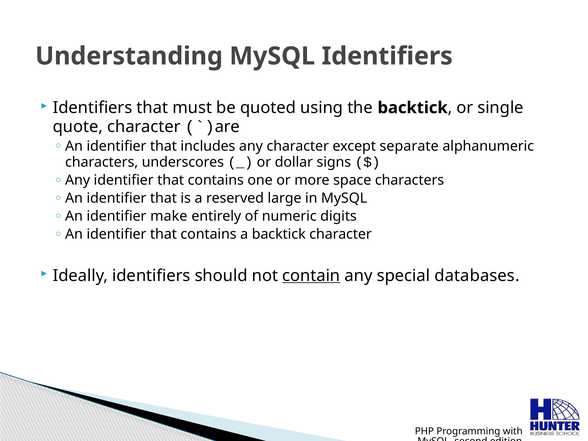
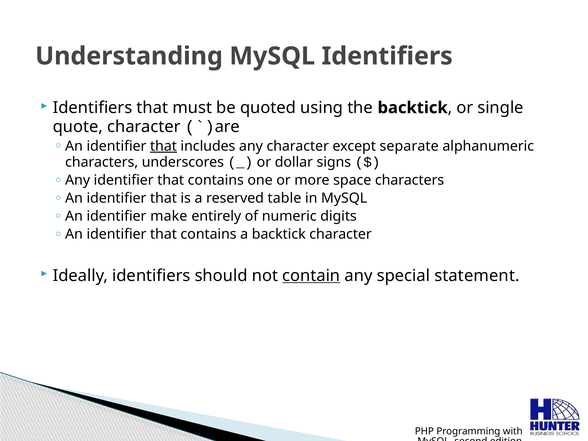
that underline: none -> present (163, 146)
large: large -> table (284, 198)
databases: databases -> statement (477, 276)
